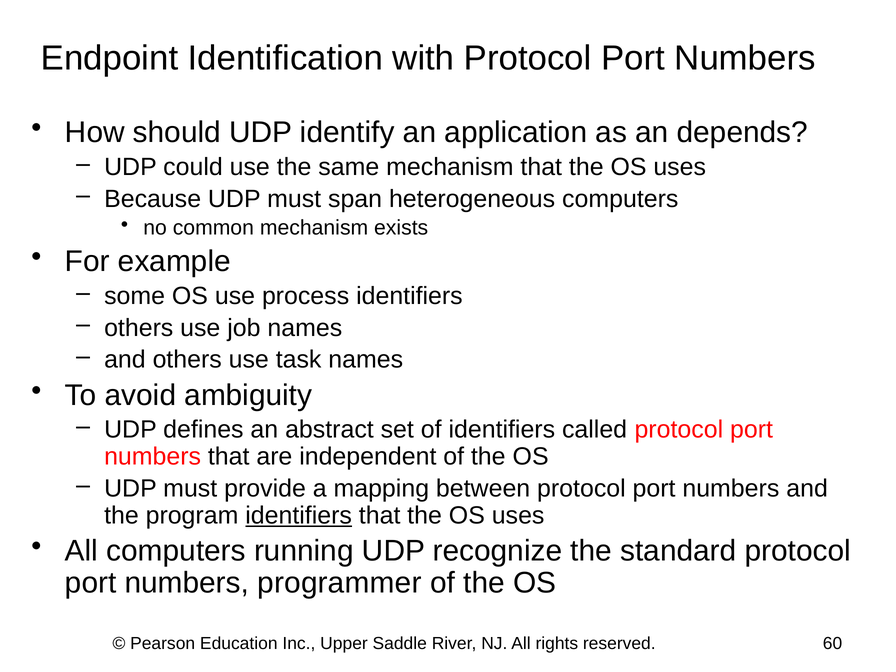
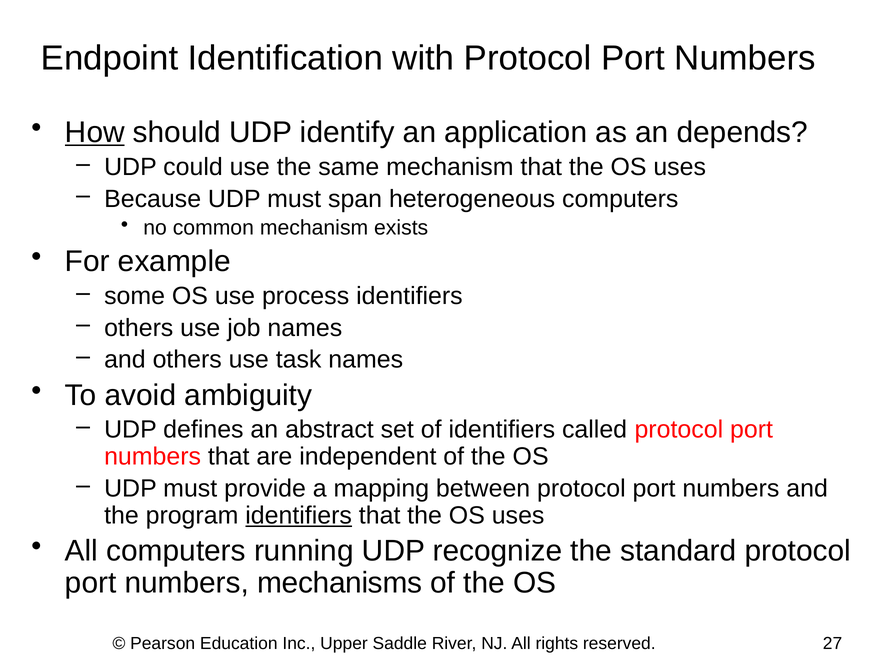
How underline: none -> present (95, 132)
programmer: programmer -> mechanisms (340, 583)
60: 60 -> 27 (833, 643)
